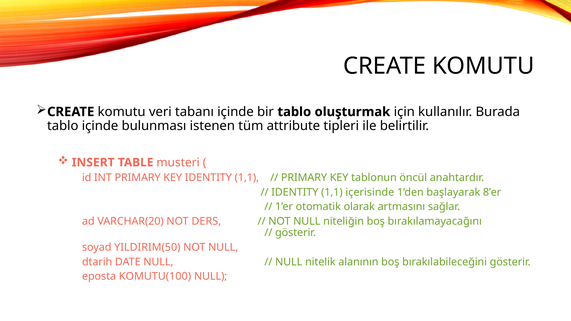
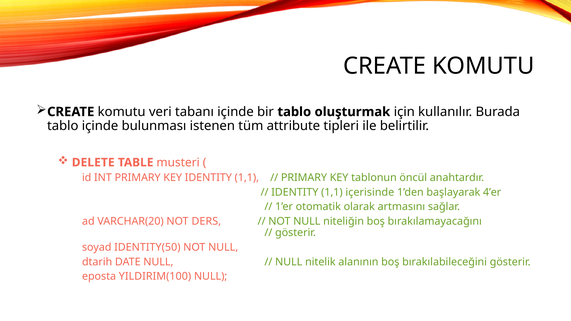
INSERT: INSERT -> DELETE (93, 163)
8’er: 8’er -> 4’er (492, 192)
YILDIRIM(50: YILDIRIM(50 -> IDENTITY(50 (147, 247)
KOMUTU(100: KOMUTU(100 -> YILDIRIM(100 (155, 276)
